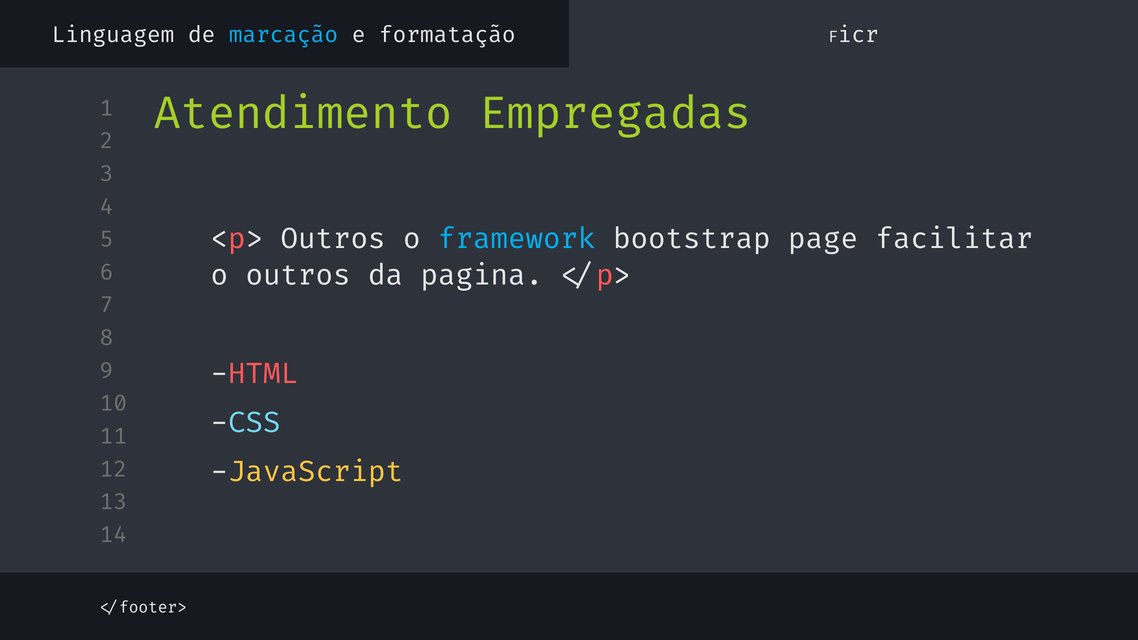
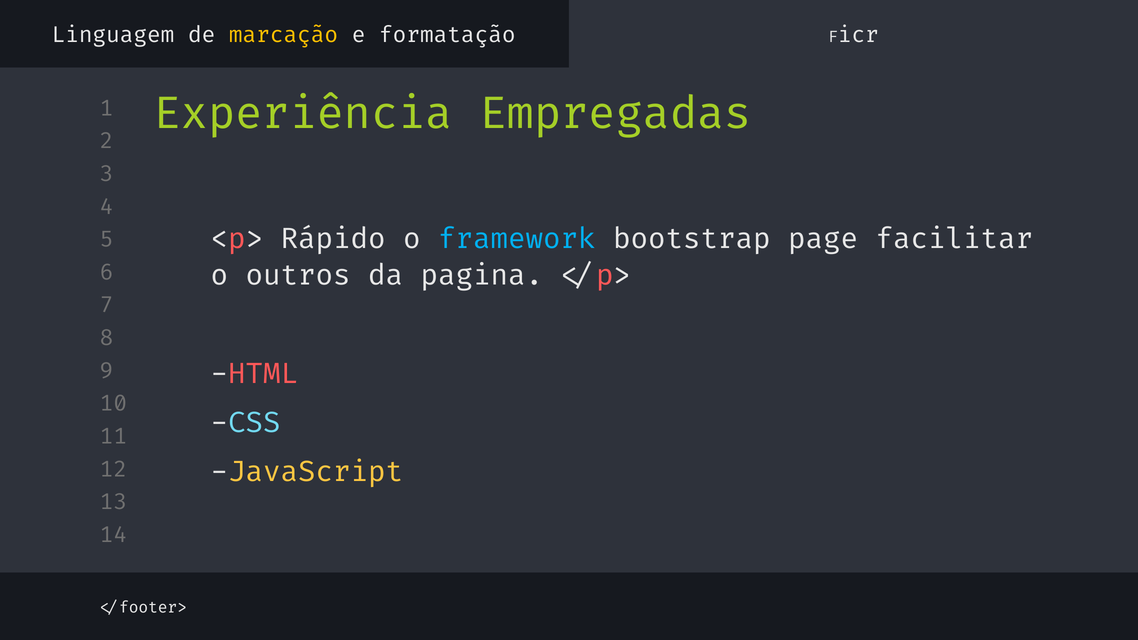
marcação colour: light blue -> yellow (284, 35)
Atendimento: Atendimento -> Experiência (303, 114)
<p> Outros: Outros -> Rápido (333, 239)
